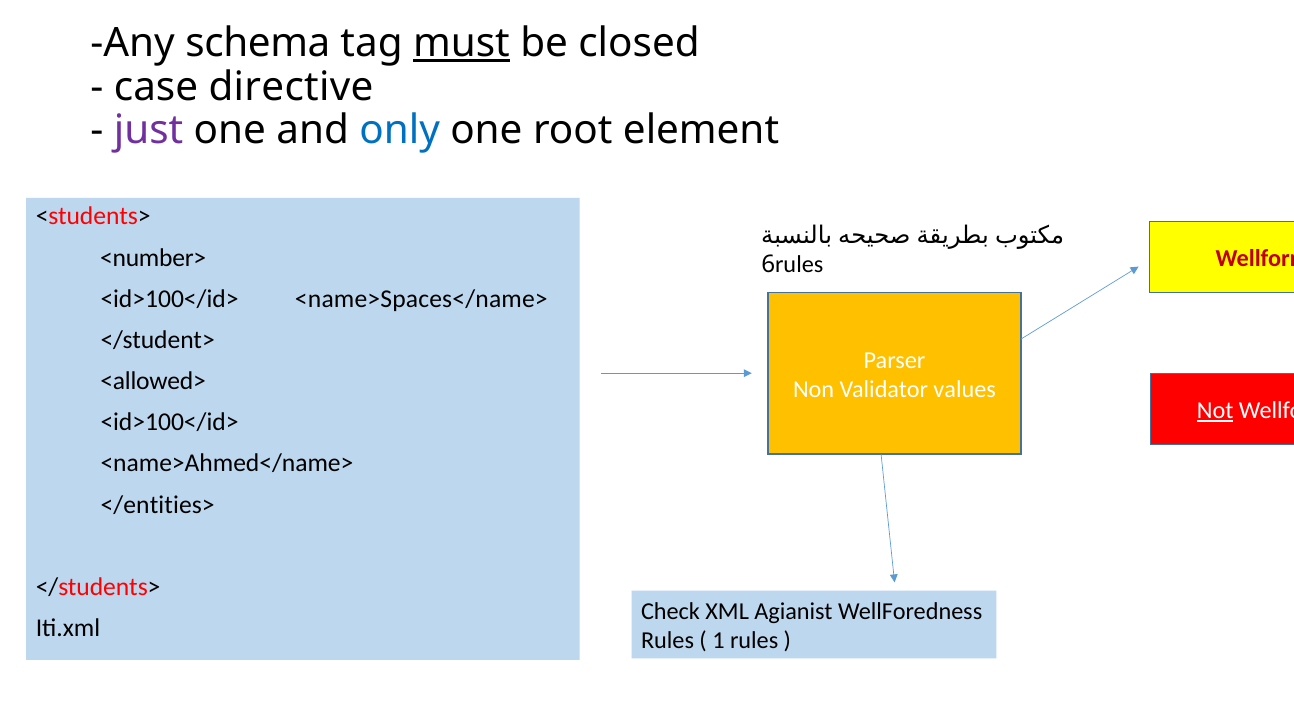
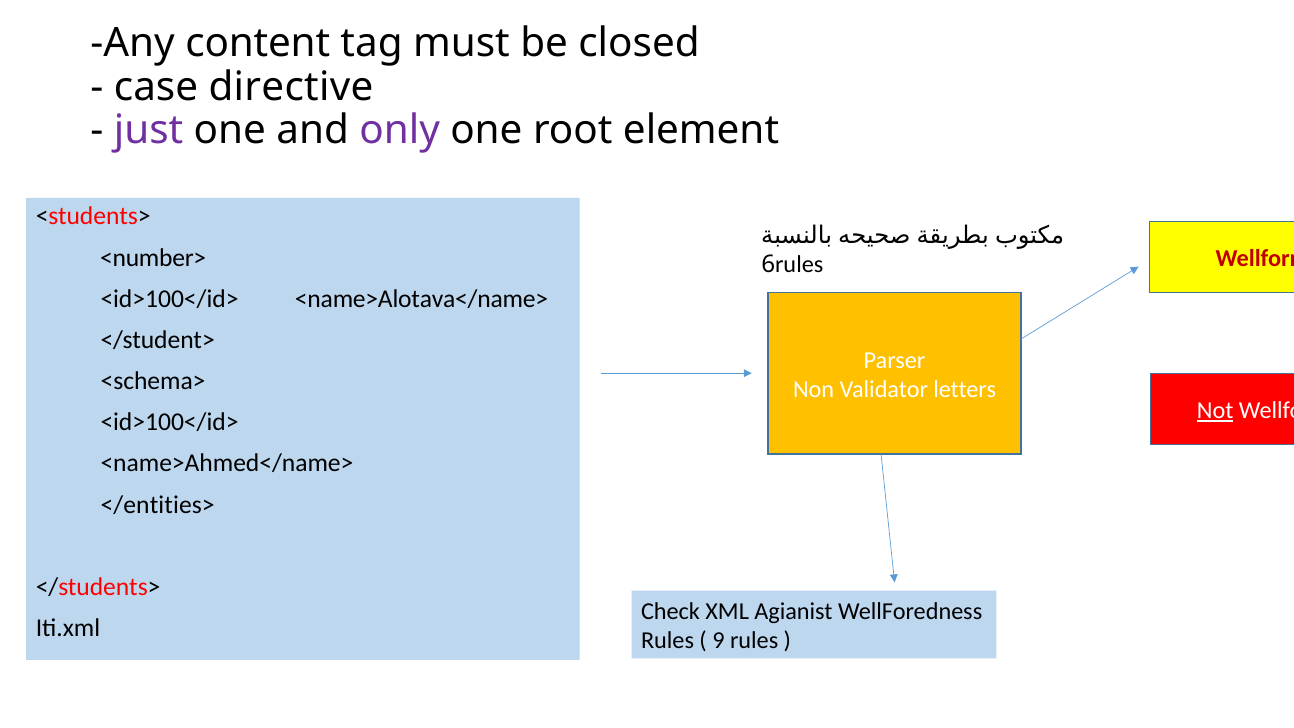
schema: schema -> content (258, 43)
must underline: present -> none (461, 43)
only colour: blue -> purple (400, 131)
<name>Spaces</name>: <name>Spaces</name> -> <name>Alotava</name> (422, 299)
<allowed>: <allowed> -> <schema> (153, 381)
values: values -> letters (965, 389)
1: 1 -> 9 (718, 641)
